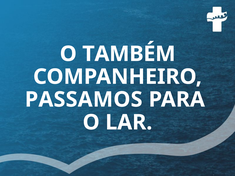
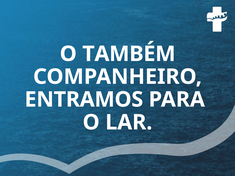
PASSAMOS: PASSAMOS -> ENTRAMOS (84, 100)
